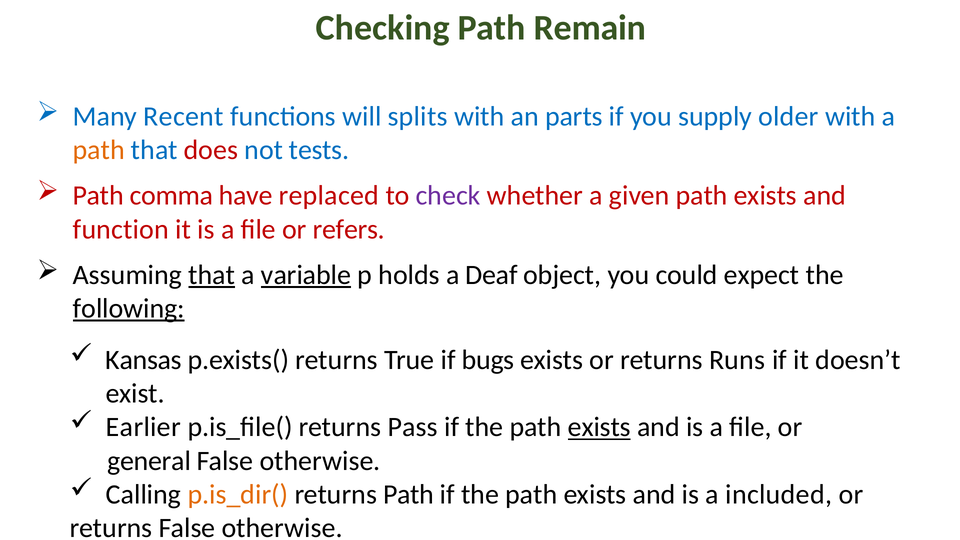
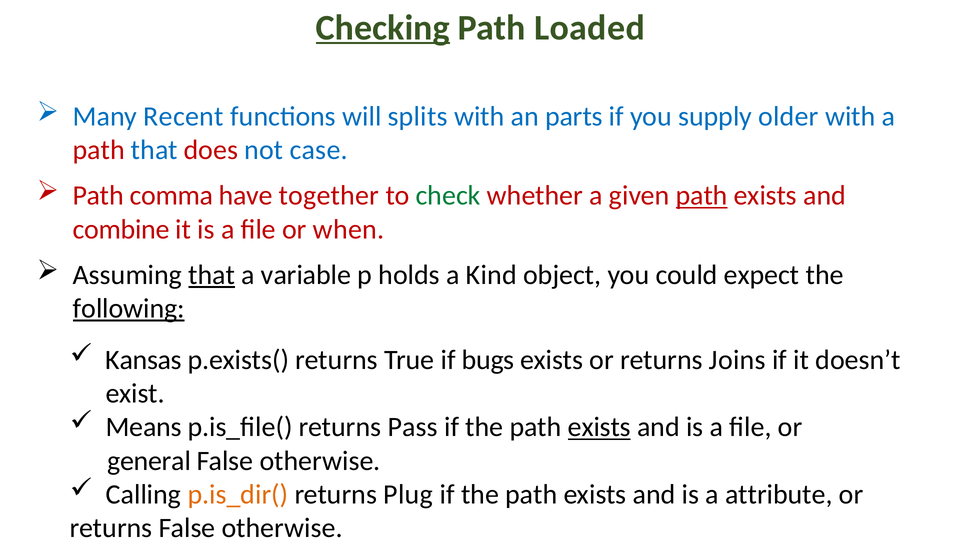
Checking underline: none -> present (383, 28)
Remain: Remain -> Loaded (590, 28)
path colour: orange -> red (99, 150)
tests: tests -> case (319, 150)
replaced: replaced -> together (329, 196)
check colour: purple -> green (448, 196)
path underline: none -> present (702, 196)
function: function -> combine (121, 229)
refers: refers -> when (349, 229)
variable underline: present -> none (306, 275)
Deaf: Deaf -> Kind (491, 275)
Runs: Runs -> Joins (737, 360)
Earlier: Earlier -> Means (144, 427)
returns Path: Path -> Plug (408, 494)
included: included -> attribute (779, 494)
